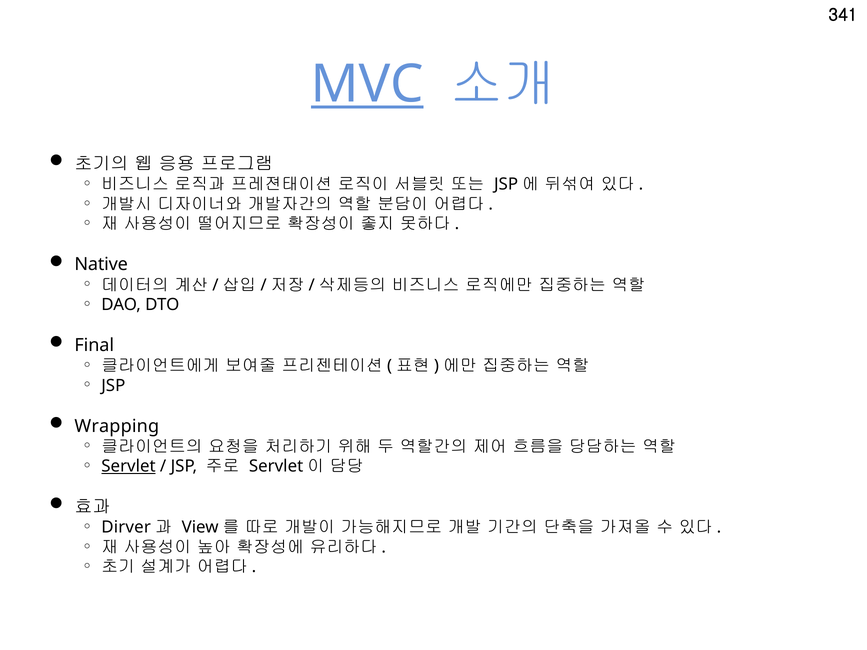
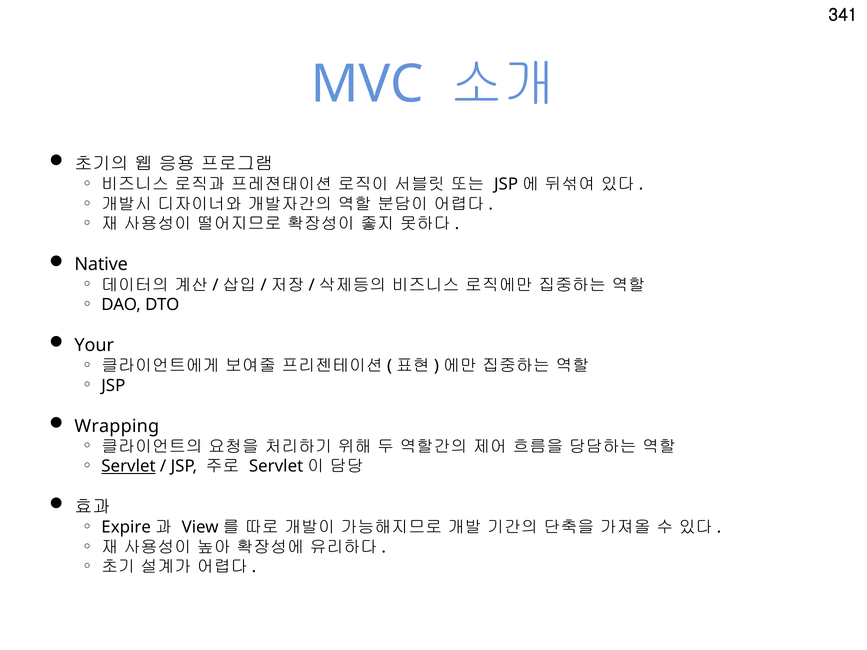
MVC underline: present -> none (367, 84)
Final: Final -> Your (94, 345)
Dirver: Dirver -> Expire (126, 528)
